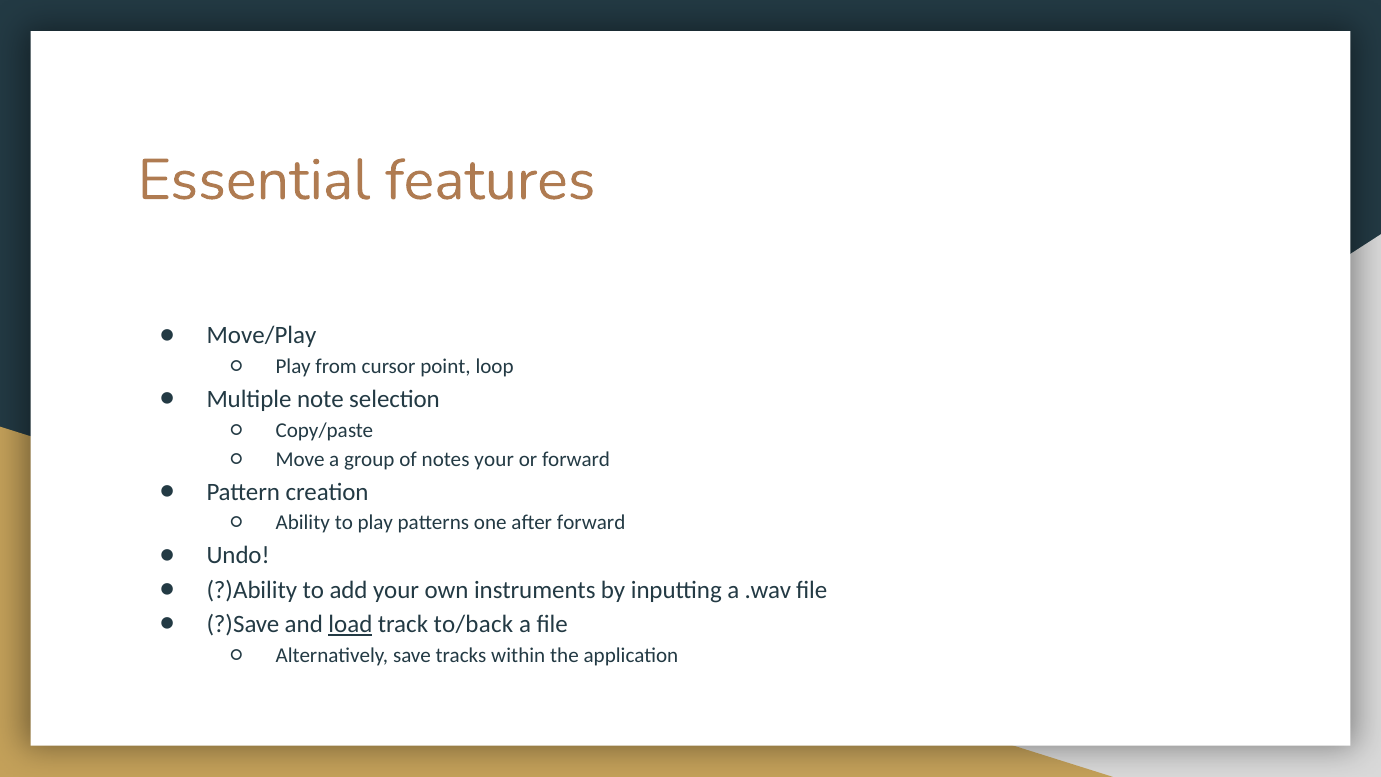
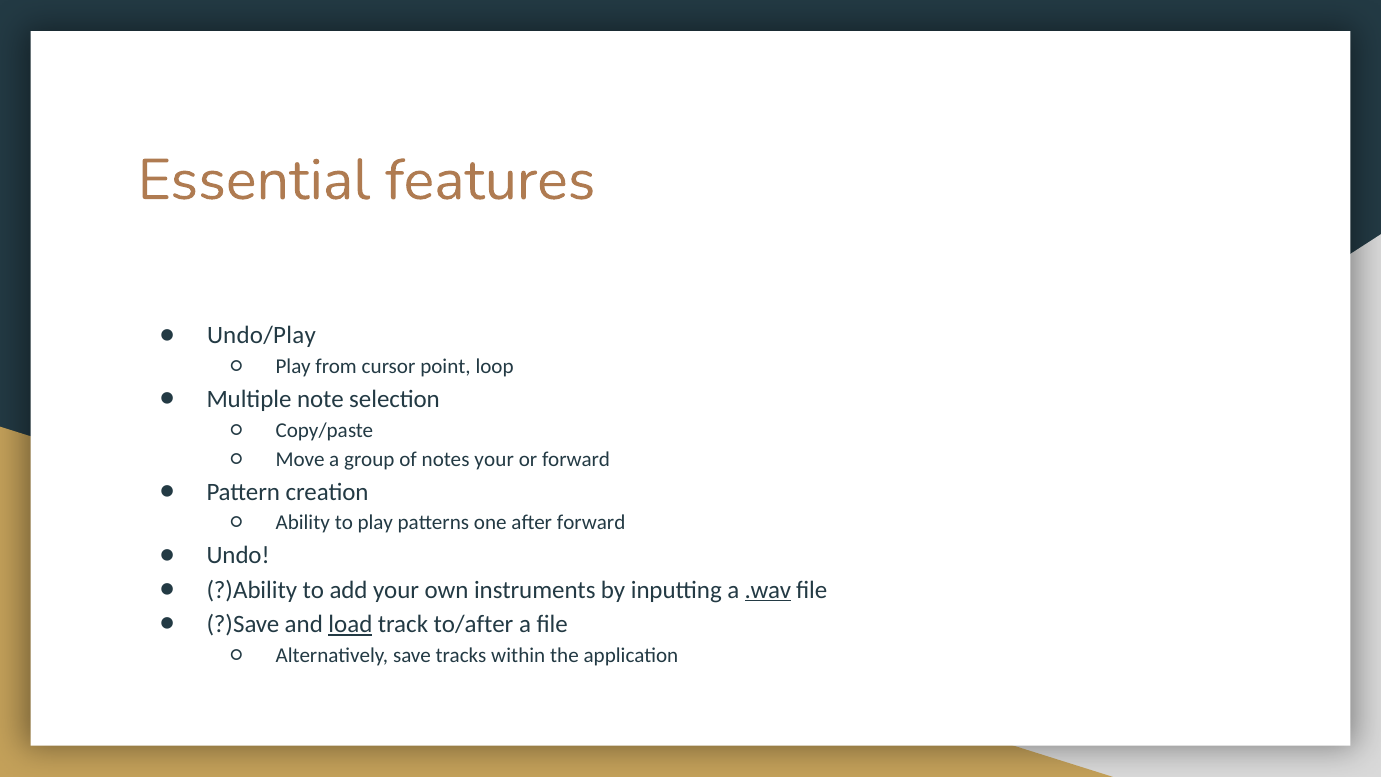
Move/Play: Move/Play -> Undo/Play (261, 336)
.wav underline: none -> present (768, 590)
to/back: to/back -> to/after (474, 624)
